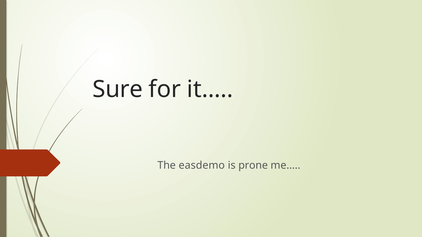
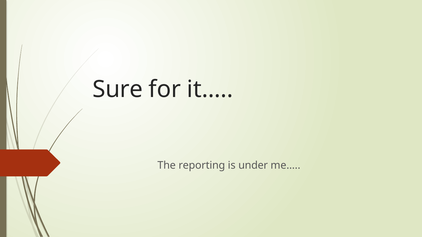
easdemo: easdemo -> reporting (202, 166)
prone: prone -> under (253, 166)
